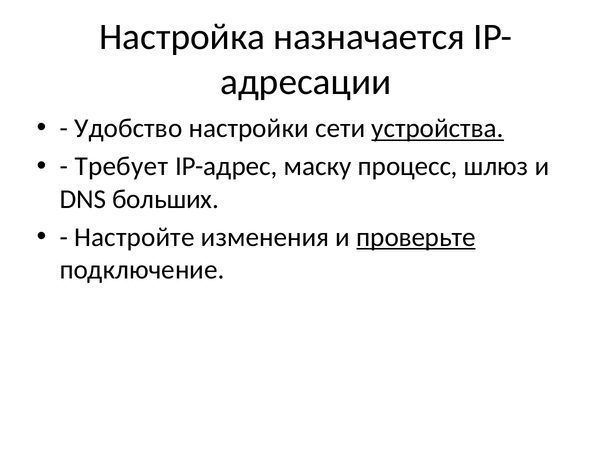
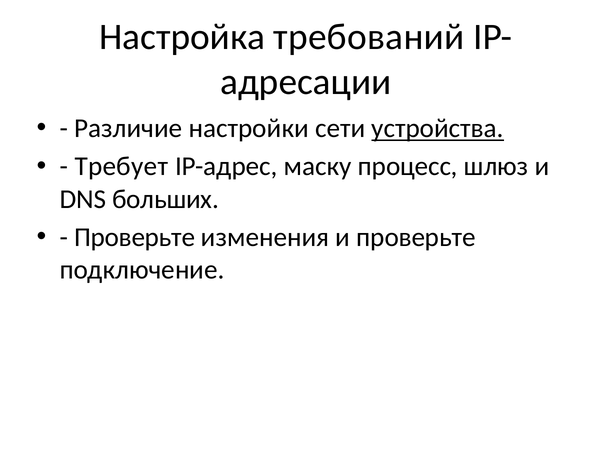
назначается: назначается -> требований (369, 37)
Удобство: Удобство -> Различие (128, 128)
Настройте: Настройте -> Проверьте (135, 237)
проверьте underline: present -> none (416, 237)
